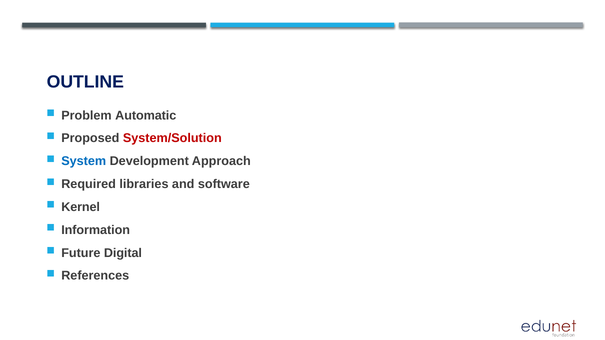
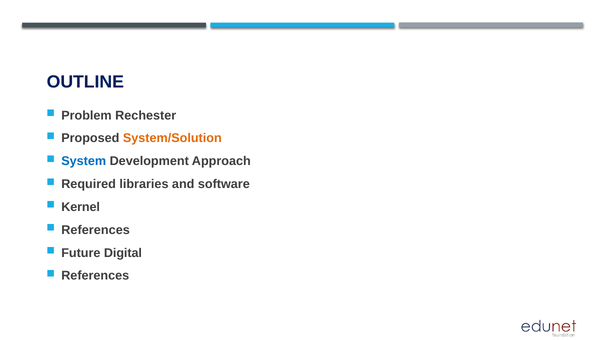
Automatic: Automatic -> Rechester (146, 115)
System/Solution colour: red -> orange (172, 138)
Information: Information -> References (96, 230)
